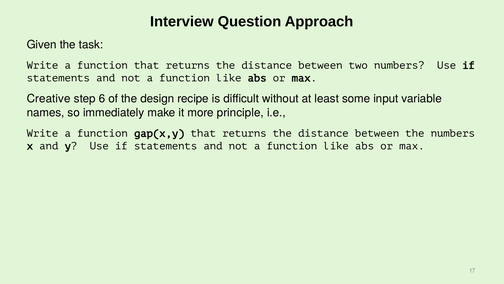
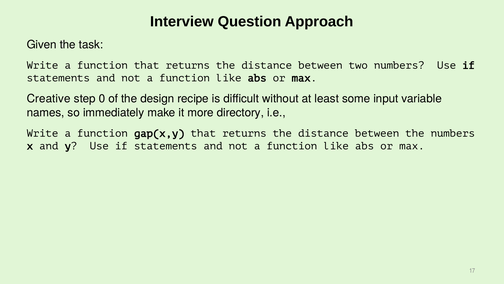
6: 6 -> 0 (102, 99)
principle: principle -> directory (240, 112)
